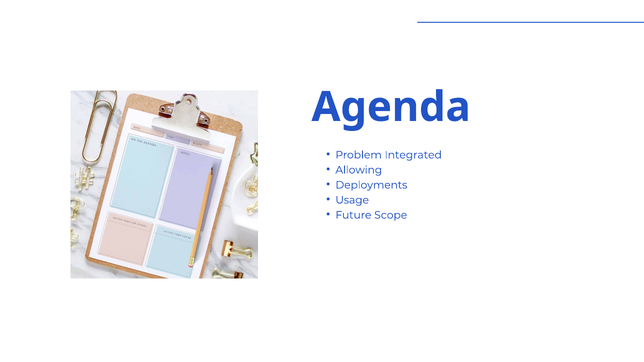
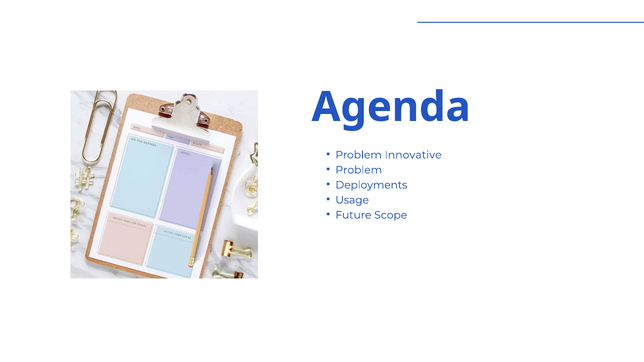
Integrated: Integrated -> Innovative (413, 155)
Allowing: Allowing -> Problem (359, 170)
